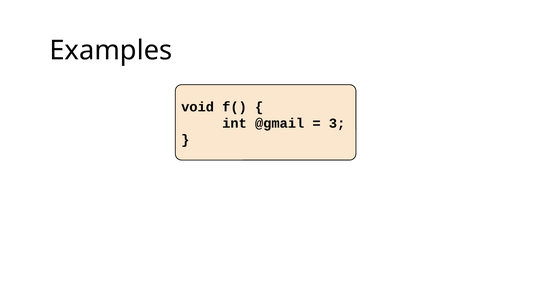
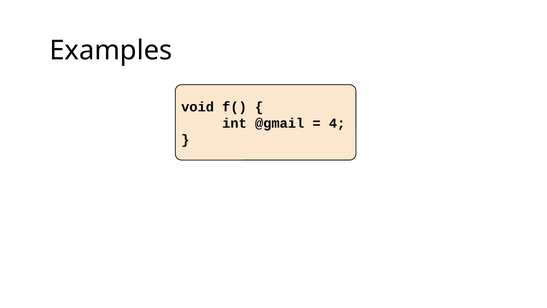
3: 3 -> 4 (337, 123)
